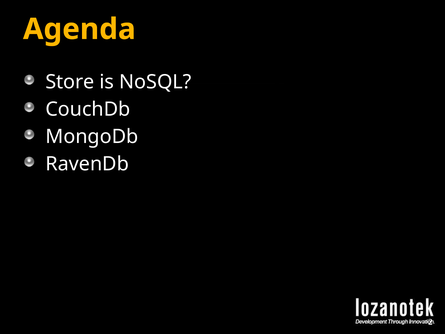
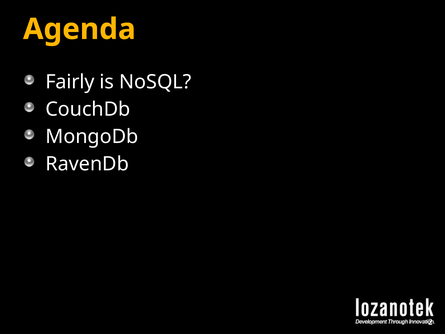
Store: Store -> Fairly (70, 82)
